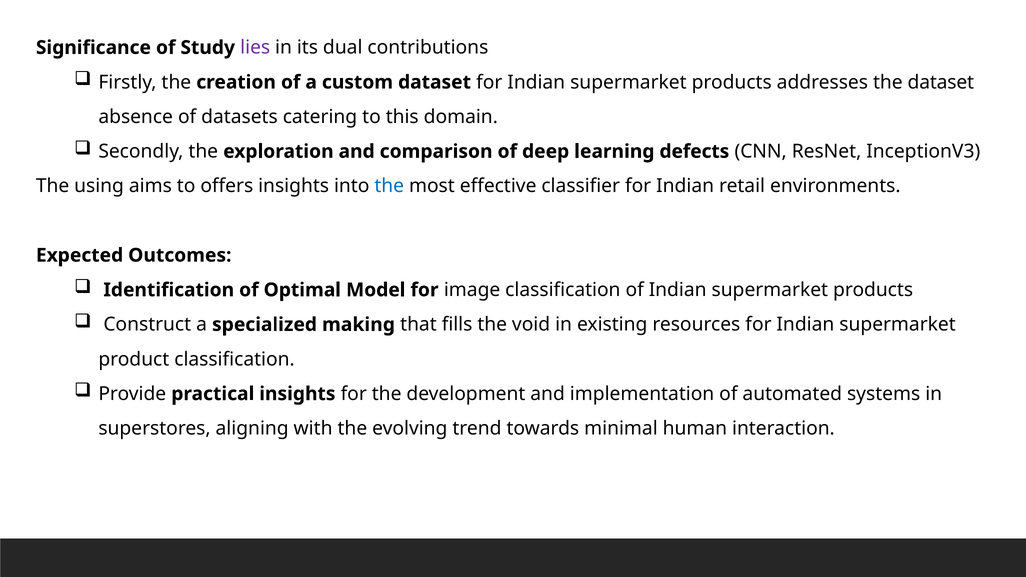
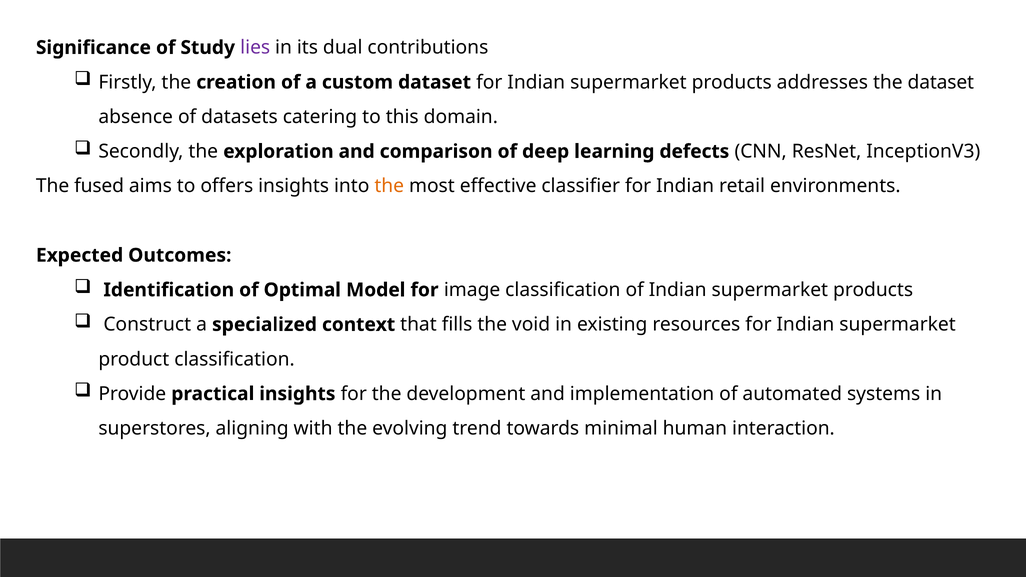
using: using -> fused (99, 186)
the colour: blue -> orange (389, 186)
making: making -> context (359, 325)
